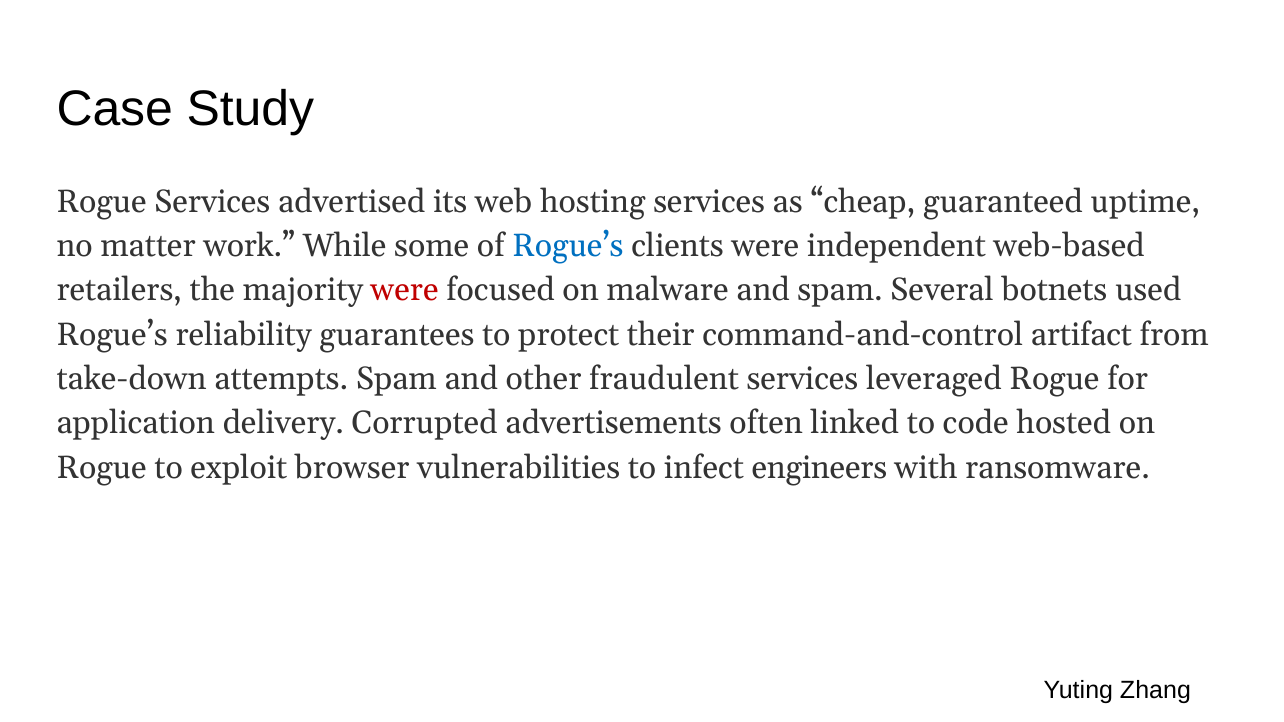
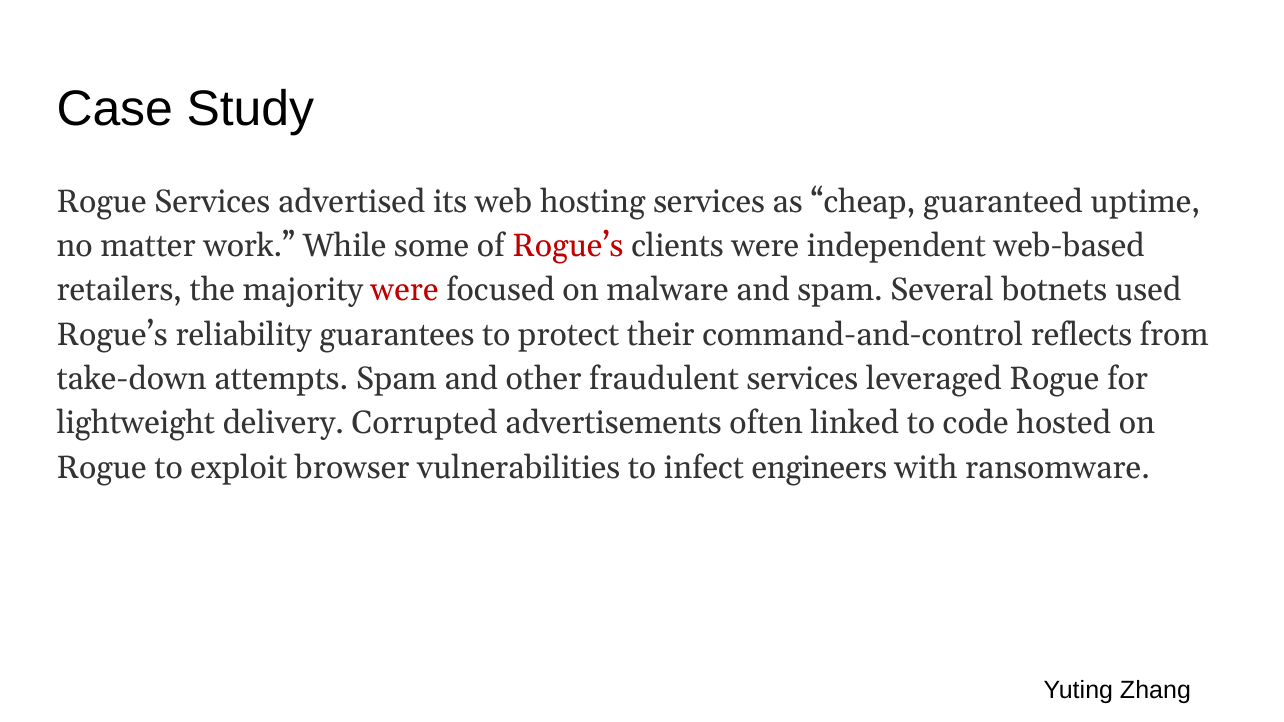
Rogue’s colour: blue -> red (568, 246)
artifact: artifact -> reflects (1082, 335)
application: application -> lightweight (136, 423)
